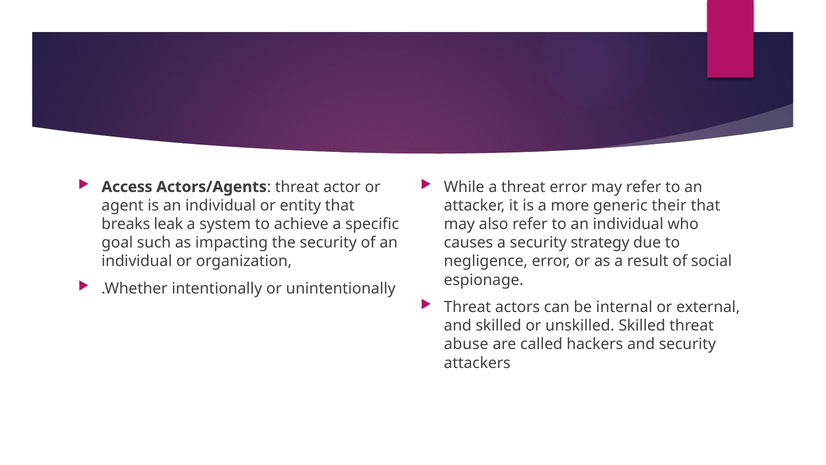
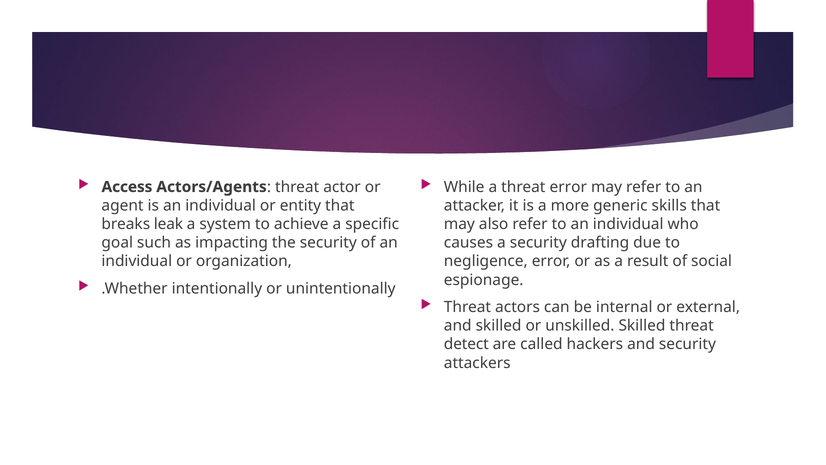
their: their -> skills (669, 205)
strategy: strategy -> drafting (600, 243)
abuse: abuse -> detect (466, 344)
